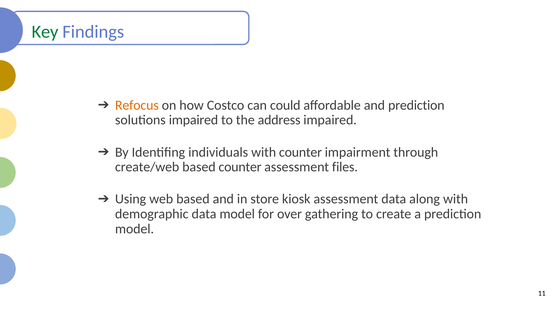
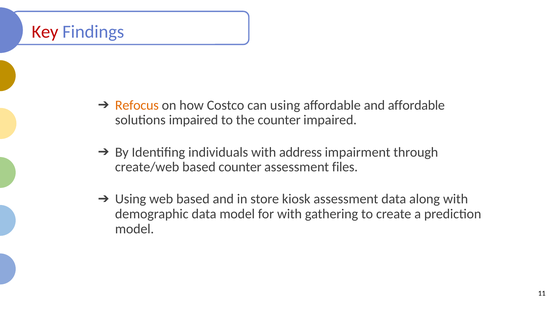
Key colour: green -> red (45, 32)
can could: could -> using (285, 105)
and prediction: prediction -> affordable (416, 105)
the address: address -> counter (279, 120)
with counter: counter -> address (301, 152)
for over: over -> with (289, 214)
